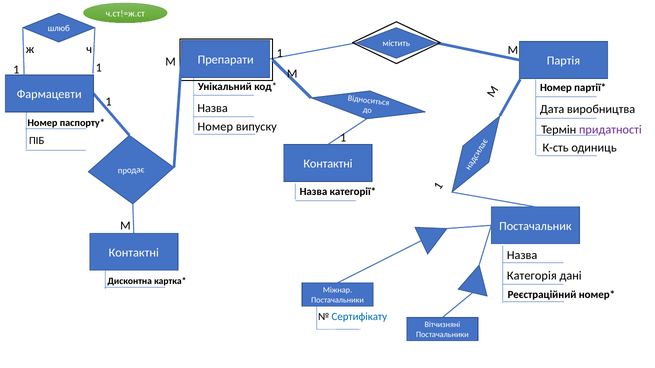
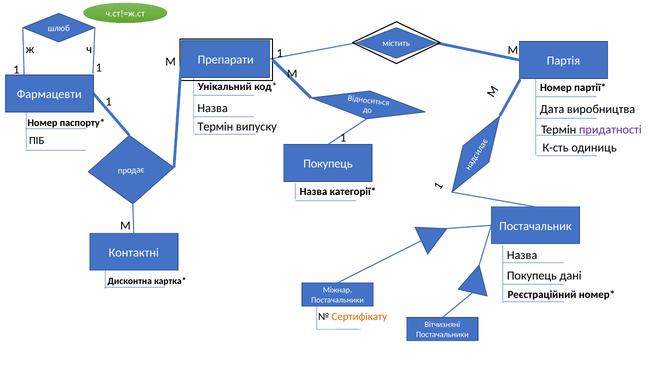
Номер: Номер -> Термін (215, 127)
Контактні: Контактні -> Покупець (328, 164)
Категорія: Категорія -> Покупець (532, 276)
Сертифікату colour: blue -> orange (359, 317)
